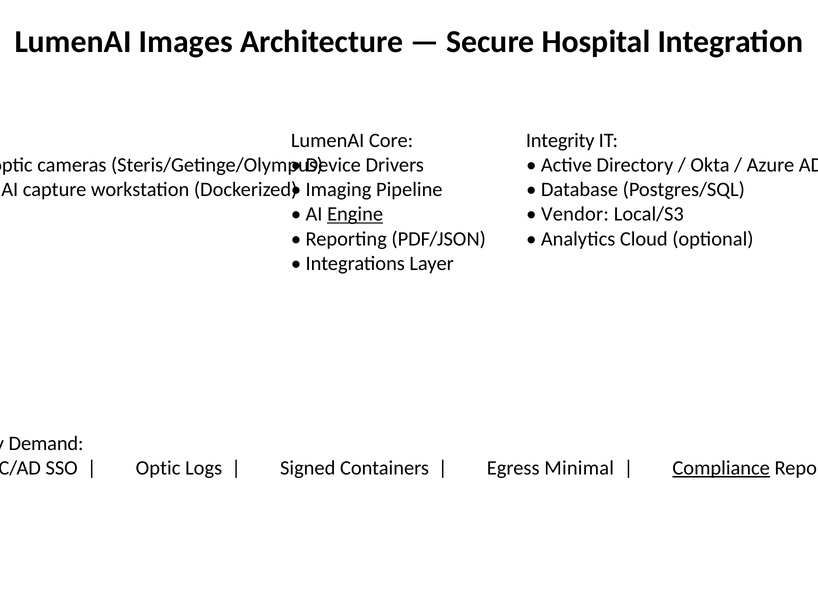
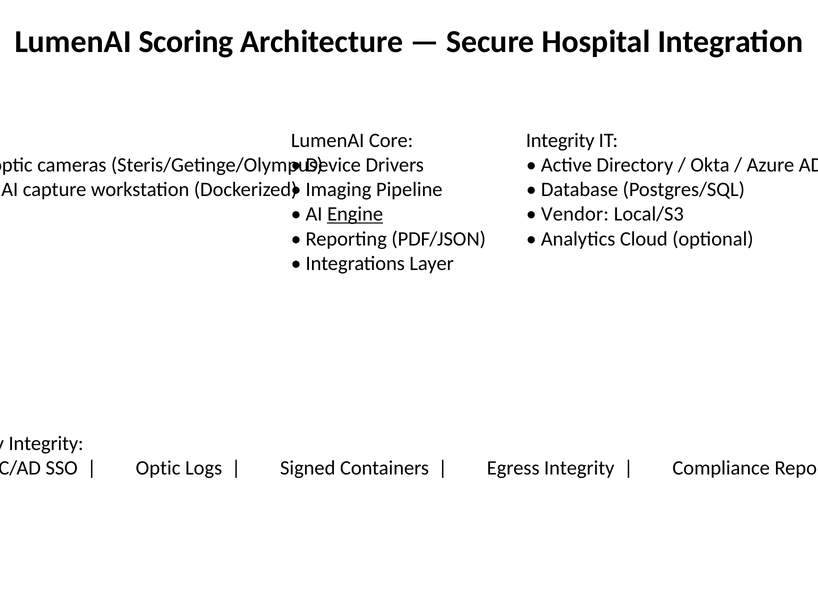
Images: Images -> Scoring (186, 42)
Demand: Demand -> Integrity (46, 443)
Egress Minimal: Minimal -> Integrity (579, 468)
Compliance underline: present -> none (721, 468)
